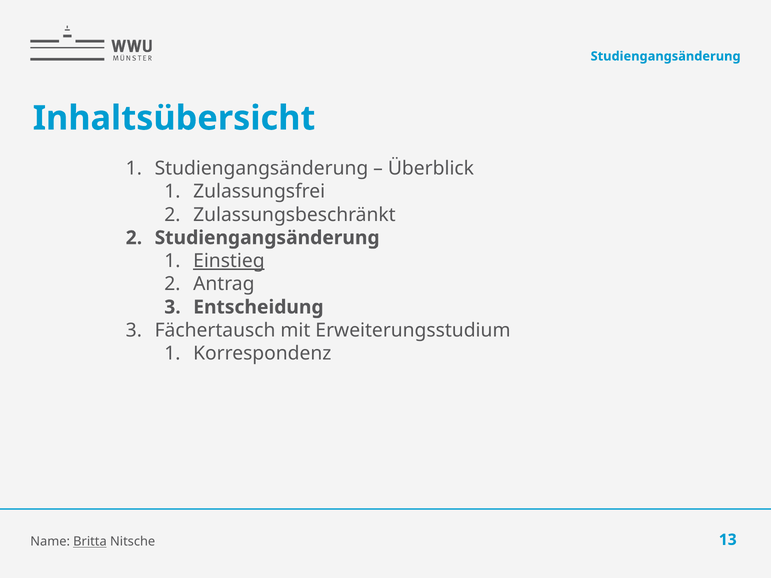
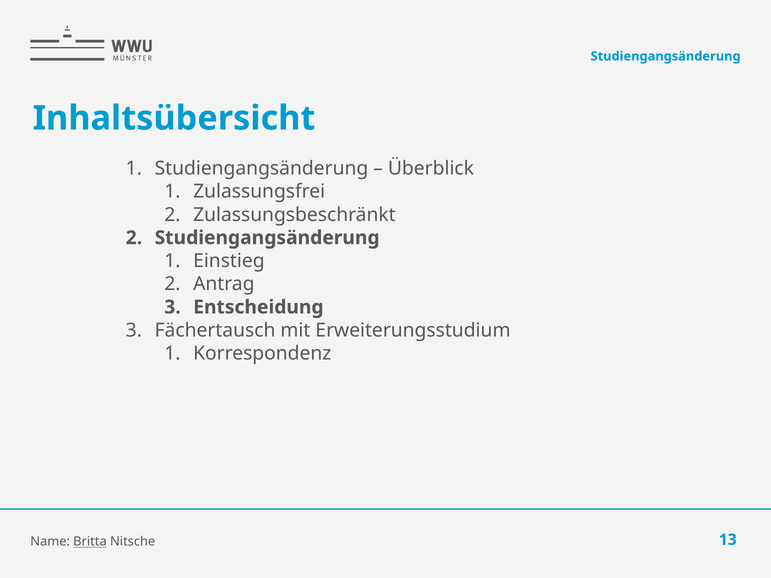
Einstieg underline: present -> none (229, 261)
